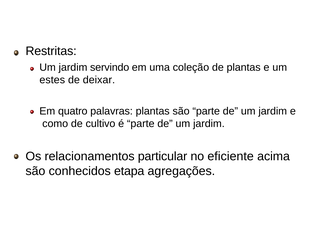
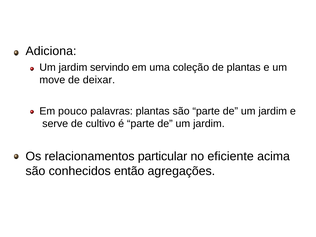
Restritas: Restritas -> Adiciona (51, 51)
estes: estes -> move (52, 80)
quatro: quatro -> pouco (73, 111)
como: como -> serve (55, 124)
etapa: etapa -> então (129, 171)
